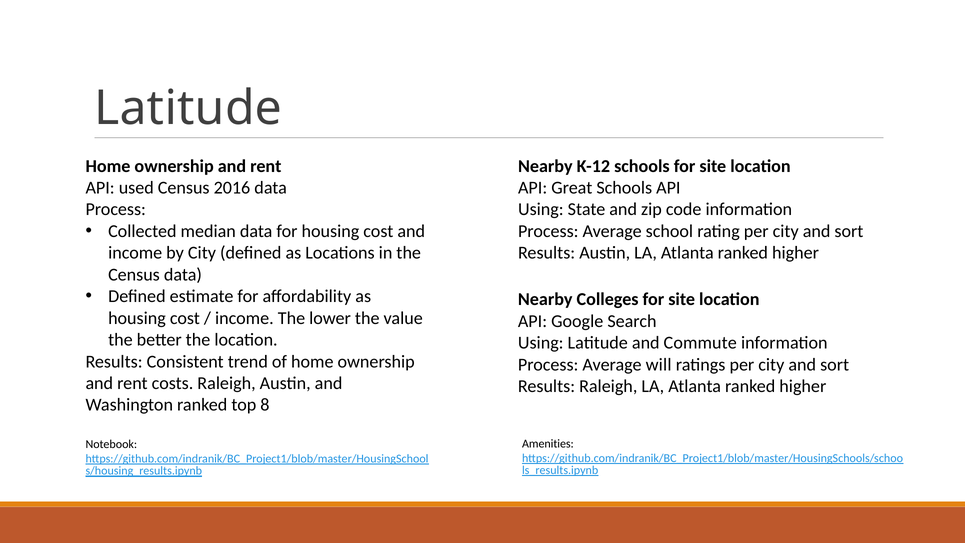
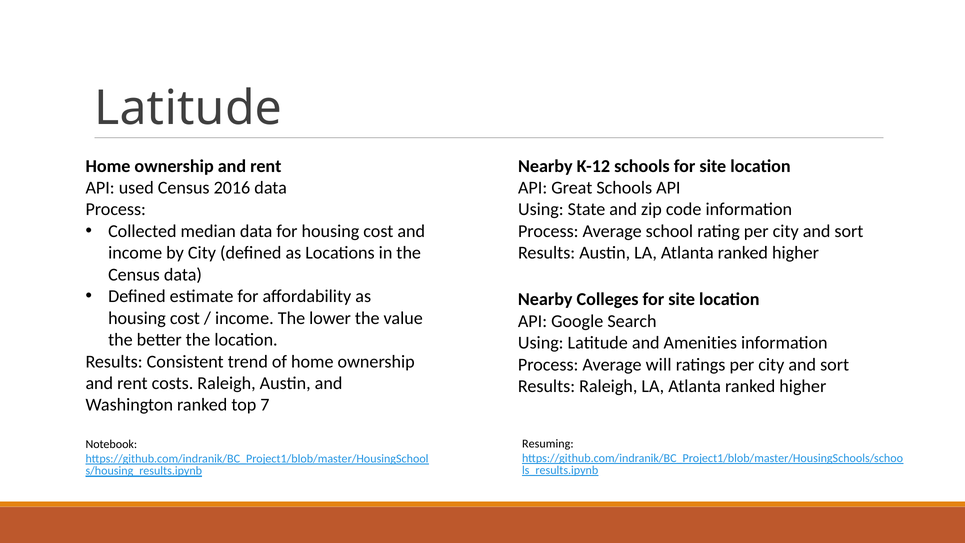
Commute: Commute -> Amenities (700, 343)
8: 8 -> 7 (265, 405)
Amenities: Amenities -> Resuming (548, 444)
